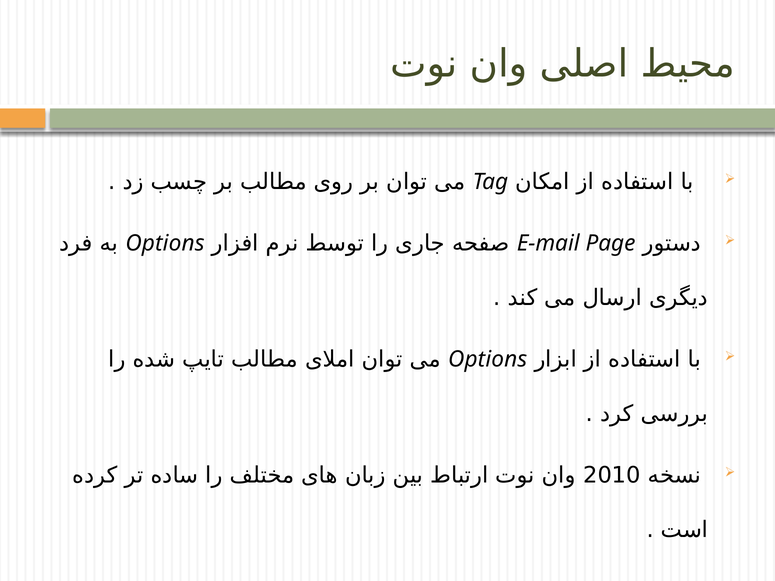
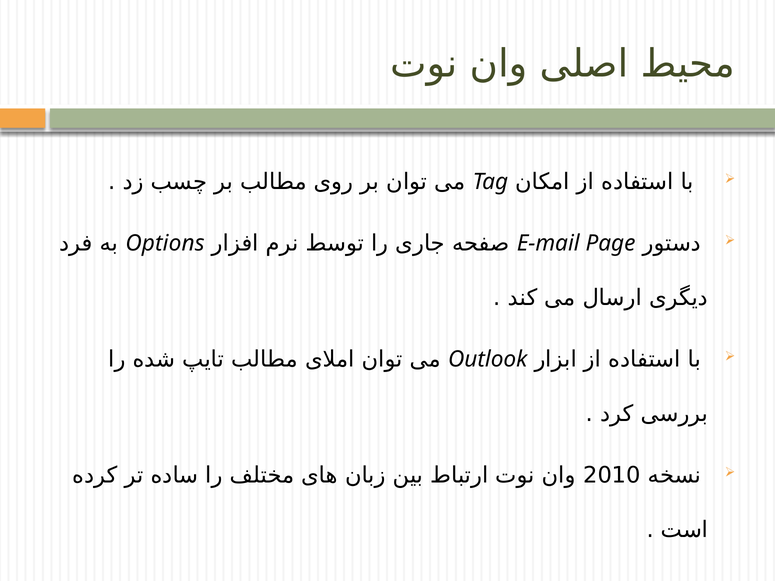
Options: Options -> Outlook (488, 360)
